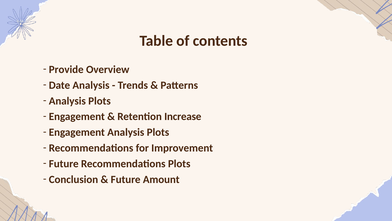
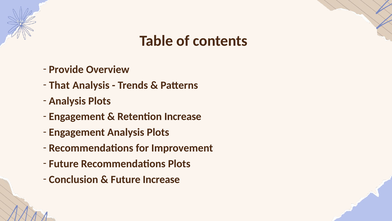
Date: Date -> That (59, 85)
Future Amount: Amount -> Increase (161, 179)
